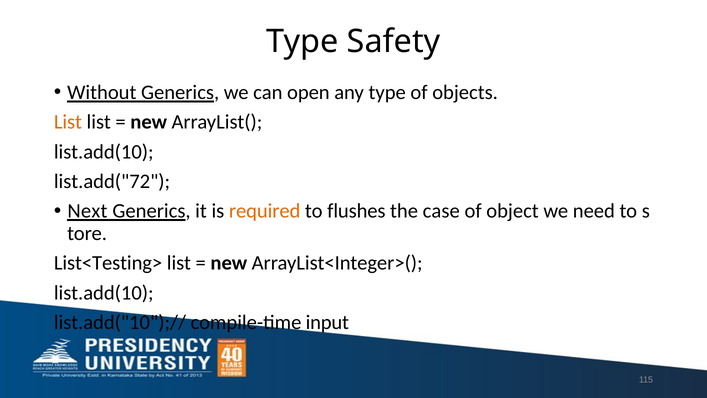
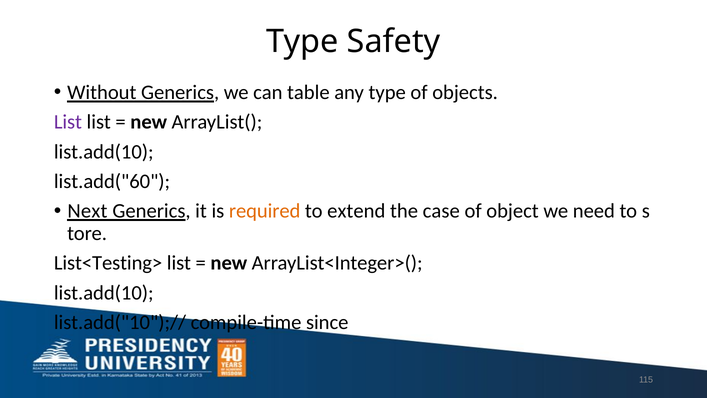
open: open -> table (308, 92)
List colour: orange -> purple (68, 122)
list.add("72: list.add("72 -> list.add("60 (112, 181)
flushes: flushes -> extend (356, 211)
input: input -> since (327, 322)
